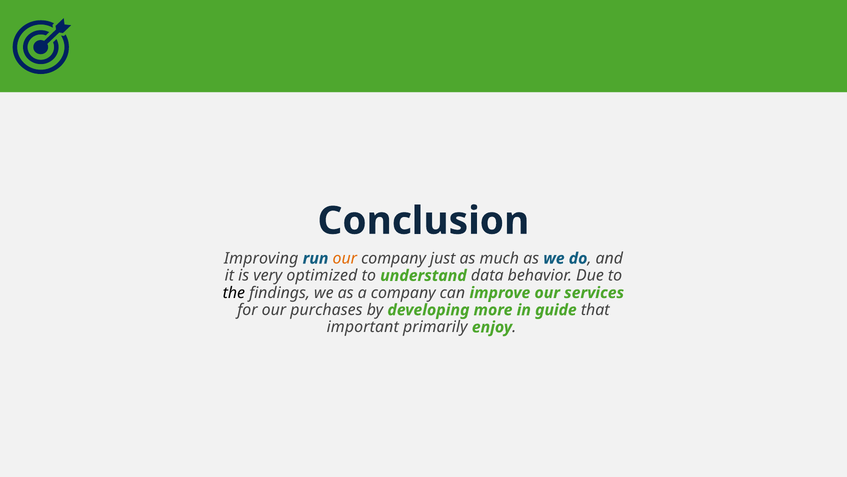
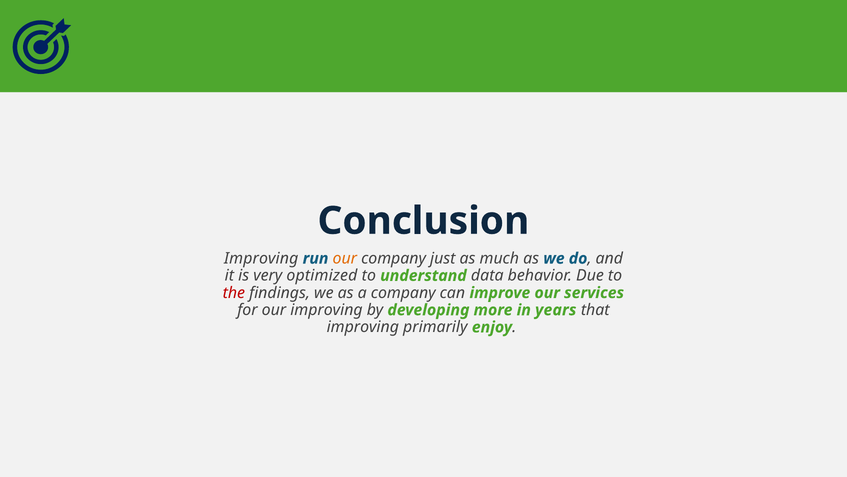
the colour: black -> red (234, 292)
our purchases: purchases -> improving (326, 310)
guide: guide -> years (556, 310)
important: important -> improving (363, 327)
